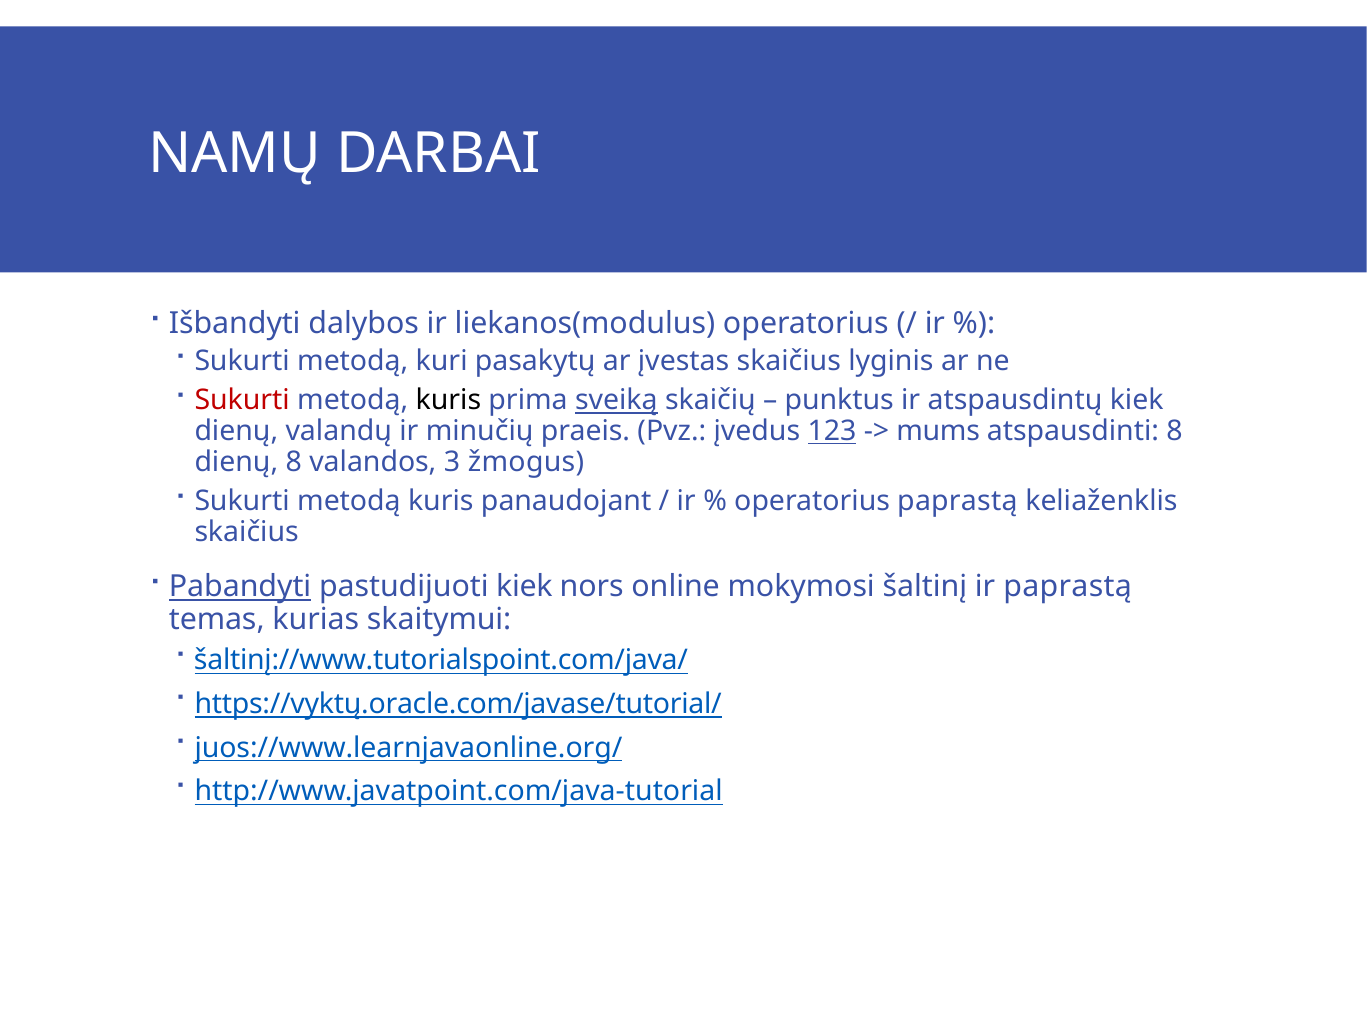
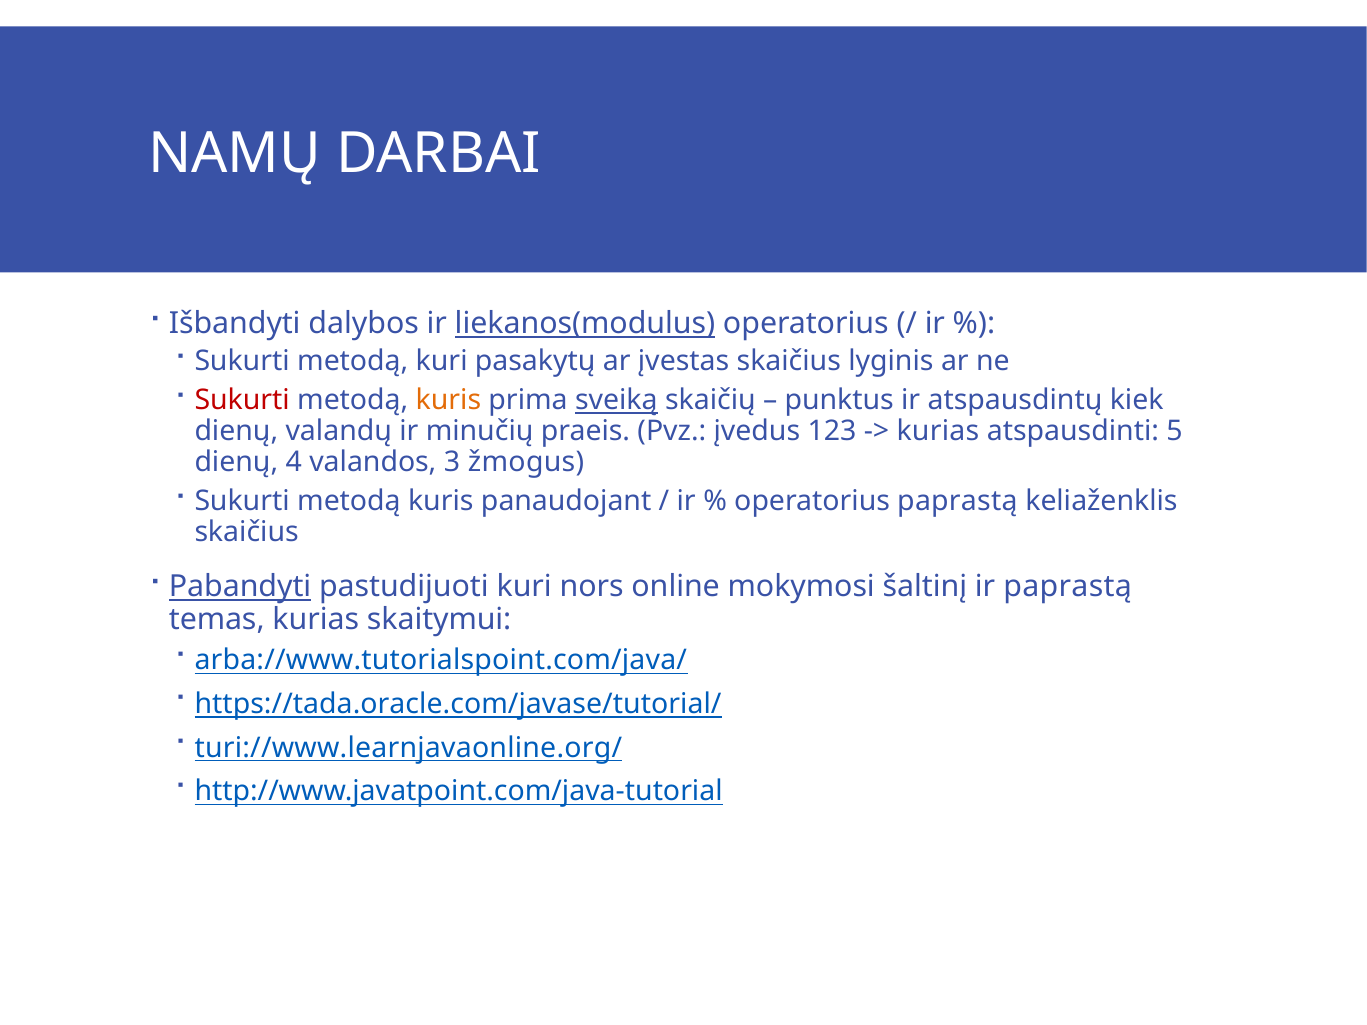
liekanos(modulus underline: none -> present (585, 324)
kuris colour: black -> orange (448, 401)
123 underline: present -> none (832, 431)
mums: mums -> kurias (938, 431)
atspausdinti 8: 8 -> 5 (1175, 431)
dienų 8: 8 -> 4 (294, 462)
pastudijuoti kiek: kiek -> kuri (524, 587)
šaltinį://www.tutorialspoint.com/java/: šaltinį://www.tutorialspoint.com/java/ -> arba://www.tutorialspoint.com/java/ (441, 661)
https://vyktų.oracle.com/javase/tutorial/: https://vyktų.oracle.com/javase/tutorial/ -> https://tada.oracle.com/javase/tutorial/ (458, 704)
juos://www.learnjavaonline.org/: juos://www.learnjavaonline.org/ -> turi://www.learnjavaonline.org/ (408, 748)
